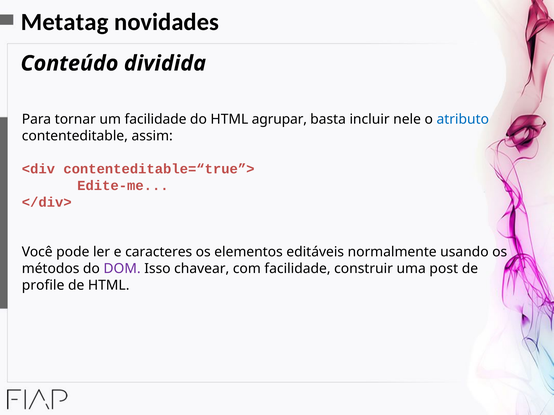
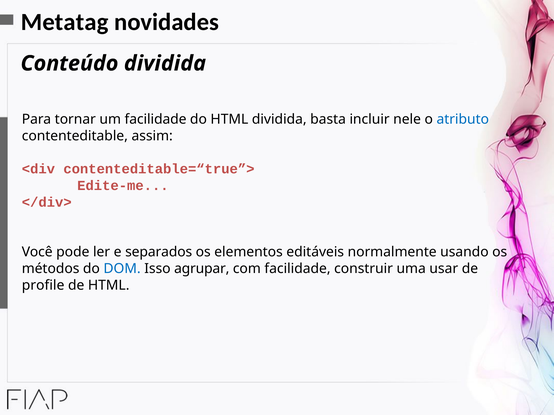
HTML agrupar: agrupar -> dividida (279, 119)
caracteres: caracteres -> separados (159, 252)
DOM colour: purple -> blue (122, 269)
chavear: chavear -> agrupar (202, 269)
post: post -> usar (444, 269)
